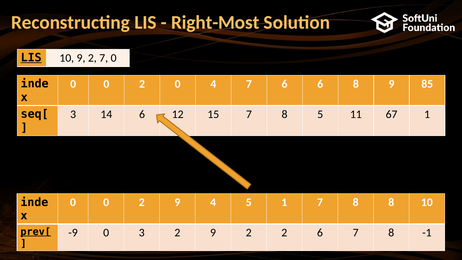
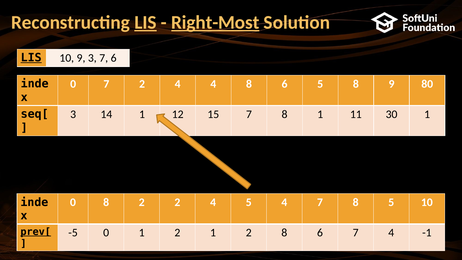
LIS underline: none -> present (146, 22)
Right-Most underline: none -> present (215, 22)
10 9 2: 2 -> 3 (92, 58)
7 0: 0 -> 6 (114, 58)
0: 0 -> 7 (106, 84)
0: 0 -> 4 (178, 84)
4 7: 7 -> 8 (249, 84)
6 6: 6 -> 5 (320, 84)
85: 85 -> 80 (427, 84)
14 6: 6 -> 1 (142, 114)
8 5: 5 -> 1 (320, 114)
67: 67 -> 30 (392, 114)
0: 0 -> 8 (106, 202)
9: 9 -> 2 (177, 202)
5 1: 1 -> 4 (284, 202)
8 8: 8 -> 5 (391, 202)
-9: -9 -> -5 (73, 233)
0 3: 3 -> 1 (142, 233)
9: 9 -> 1 (213, 233)
2 2: 2 -> 8 (284, 233)
6 7 8: 8 -> 4 (391, 233)
